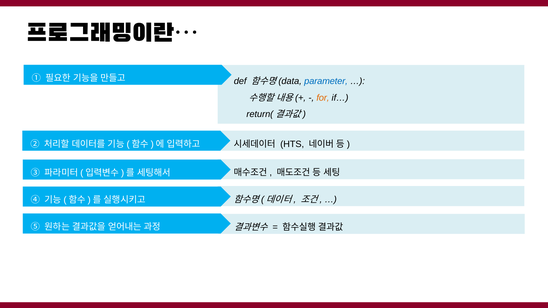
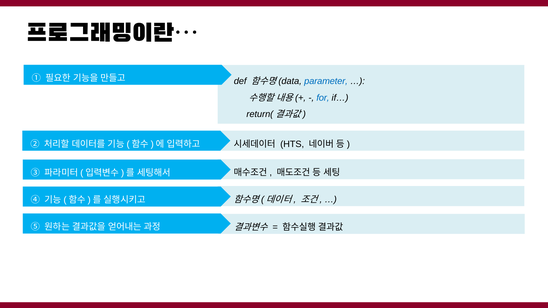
for colour: orange -> blue (323, 98)
